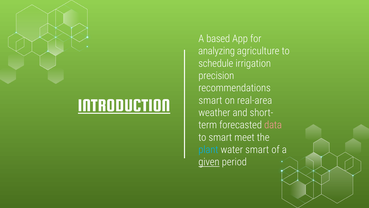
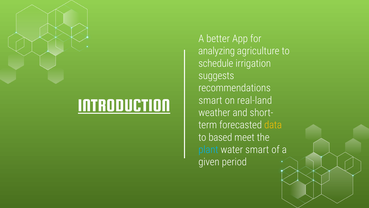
based: based -> better (218, 39)
precision: precision -> suggests (216, 76)
real-area: real-area -> real-land (255, 100)
data colour: pink -> yellow (273, 125)
to smart: smart -> based (220, 137)
given underline: present -> none (209, 162)
